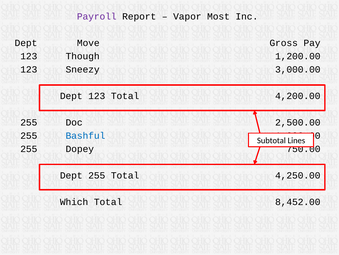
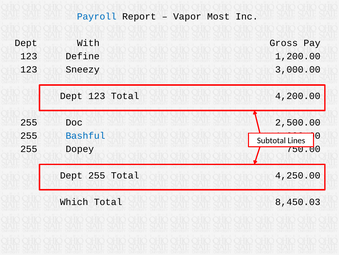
Payroll colour: purple -> blue (97, 16)
Move: Move -> With (88, 43)
Though: Though -> Define (83, 56)
8,452.00: 8,452.00 -> 8,450.03 (298, 201)
